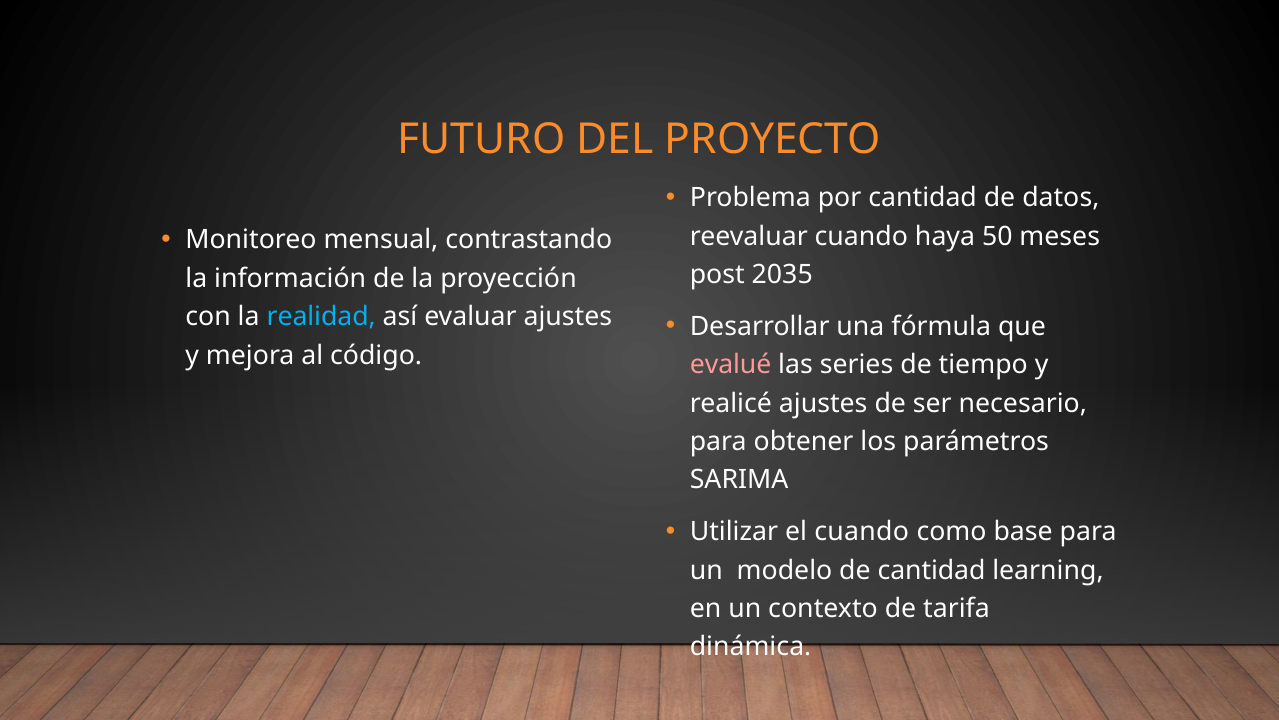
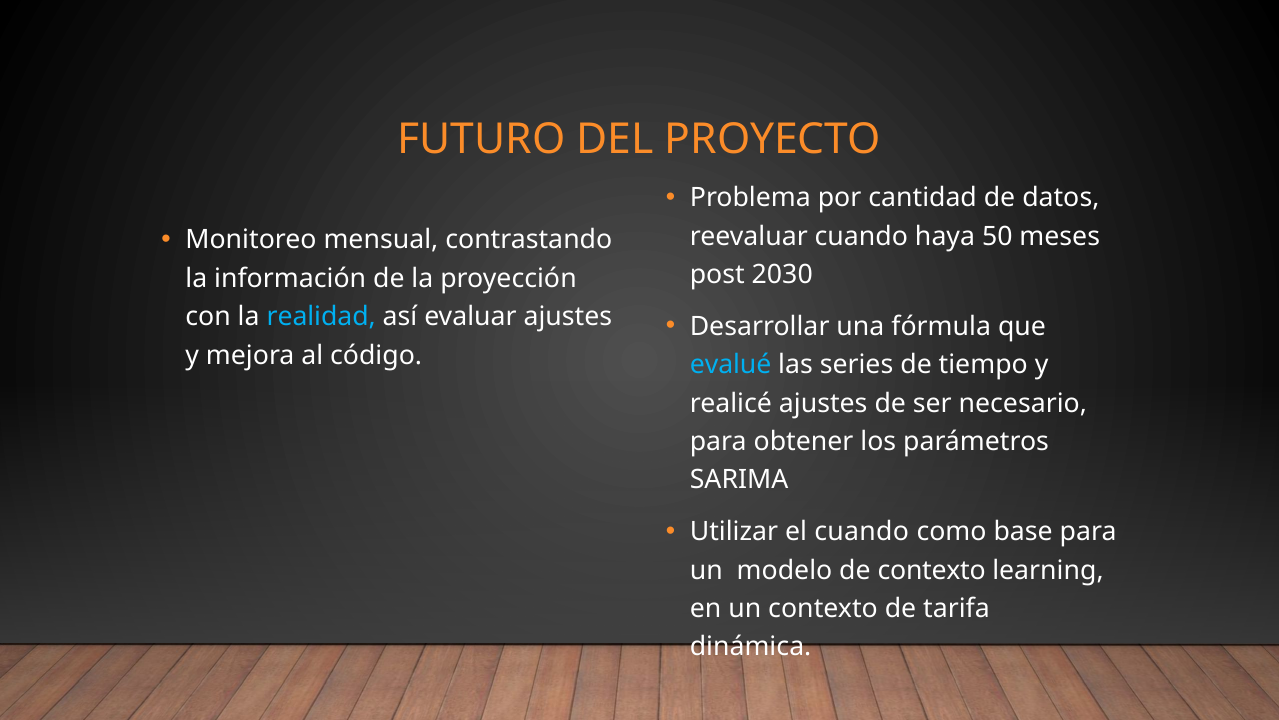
2035: 2035 -> 2030 (782, 275)
evalué colour: pink -> light blue (731, 365)
de cantidad: cantidad -> contexto (932, 570)
